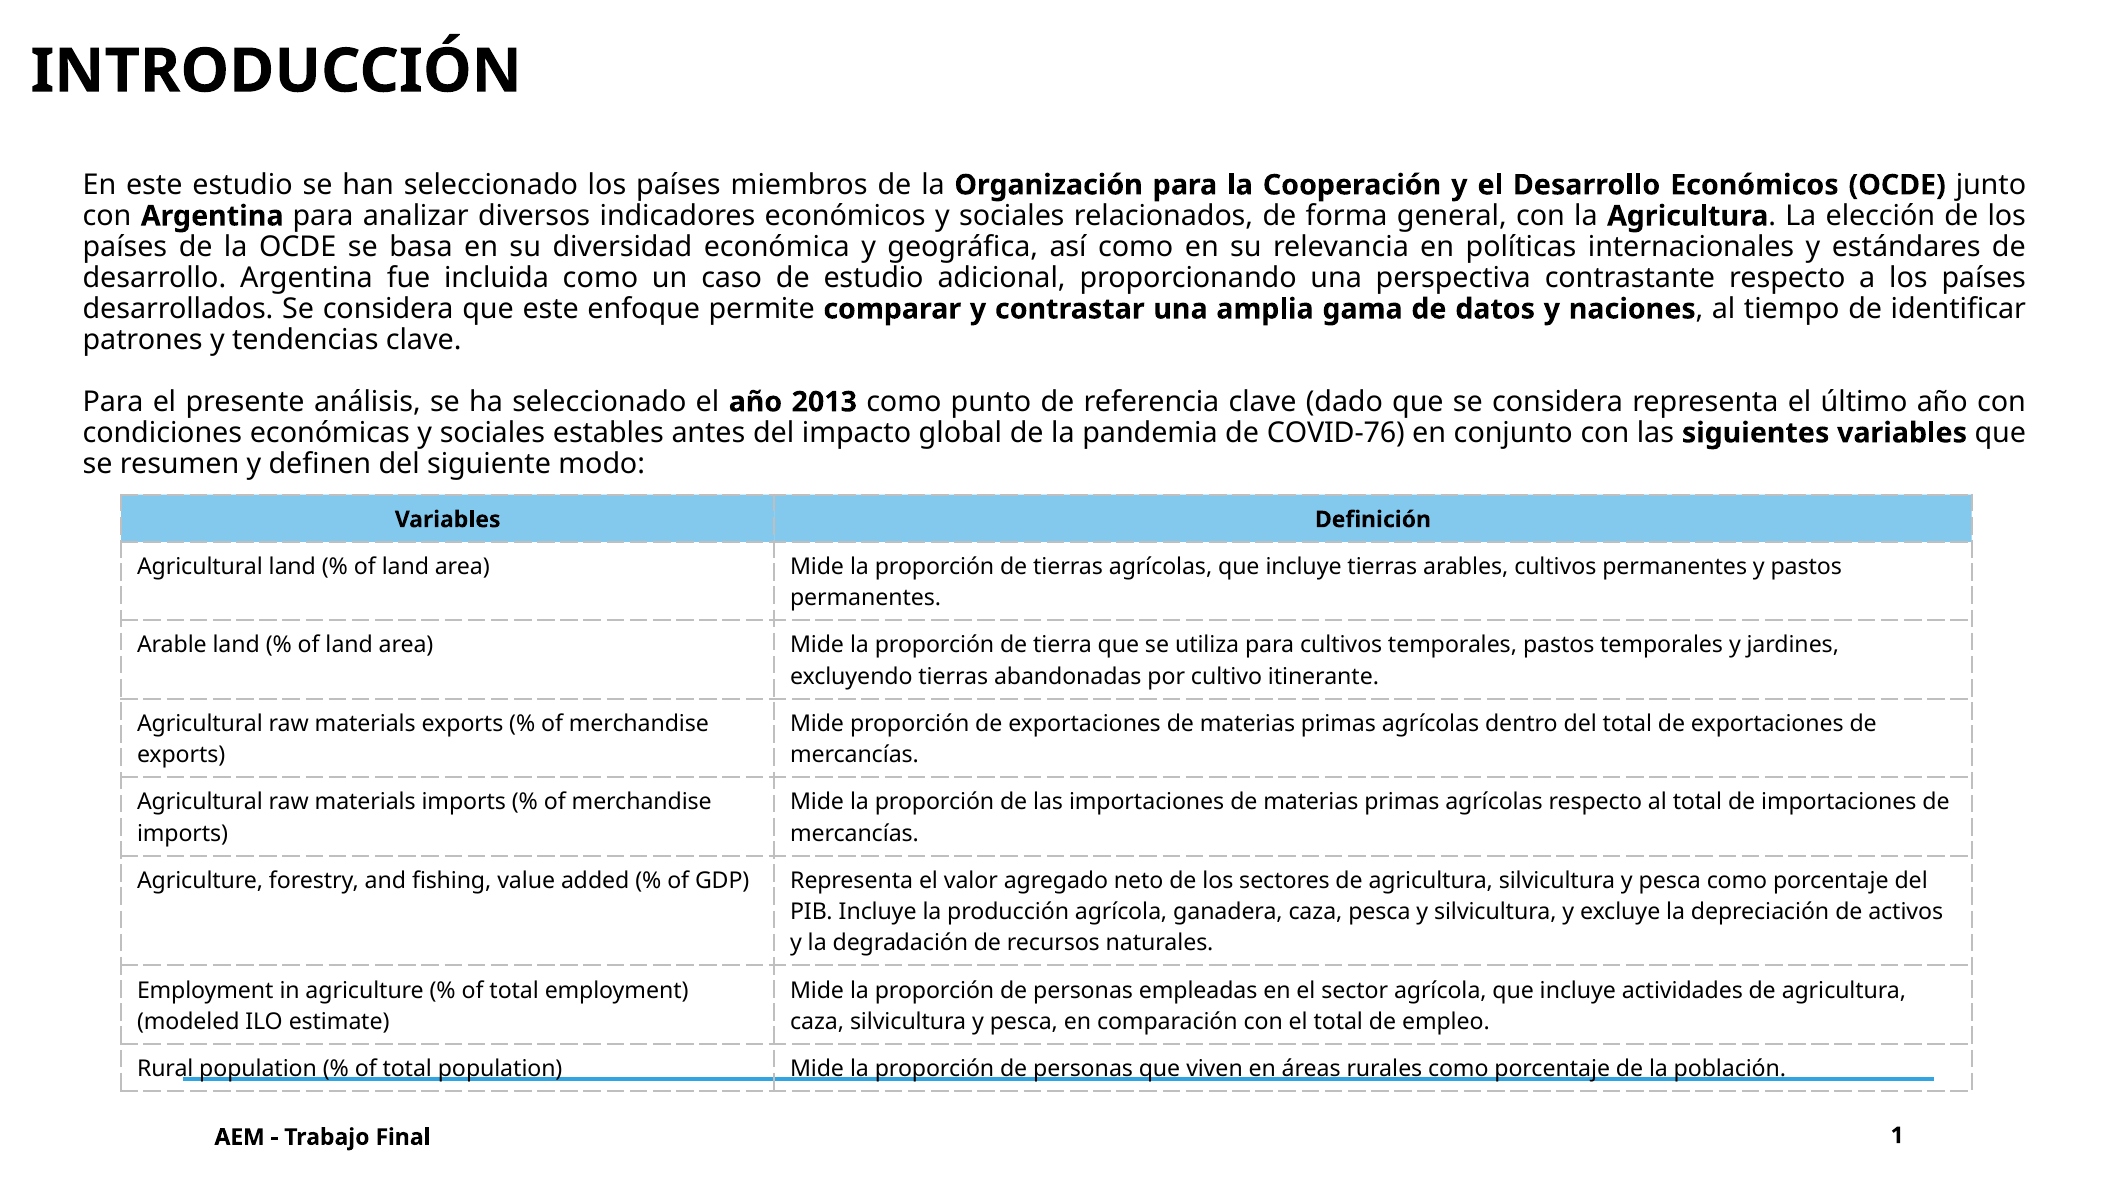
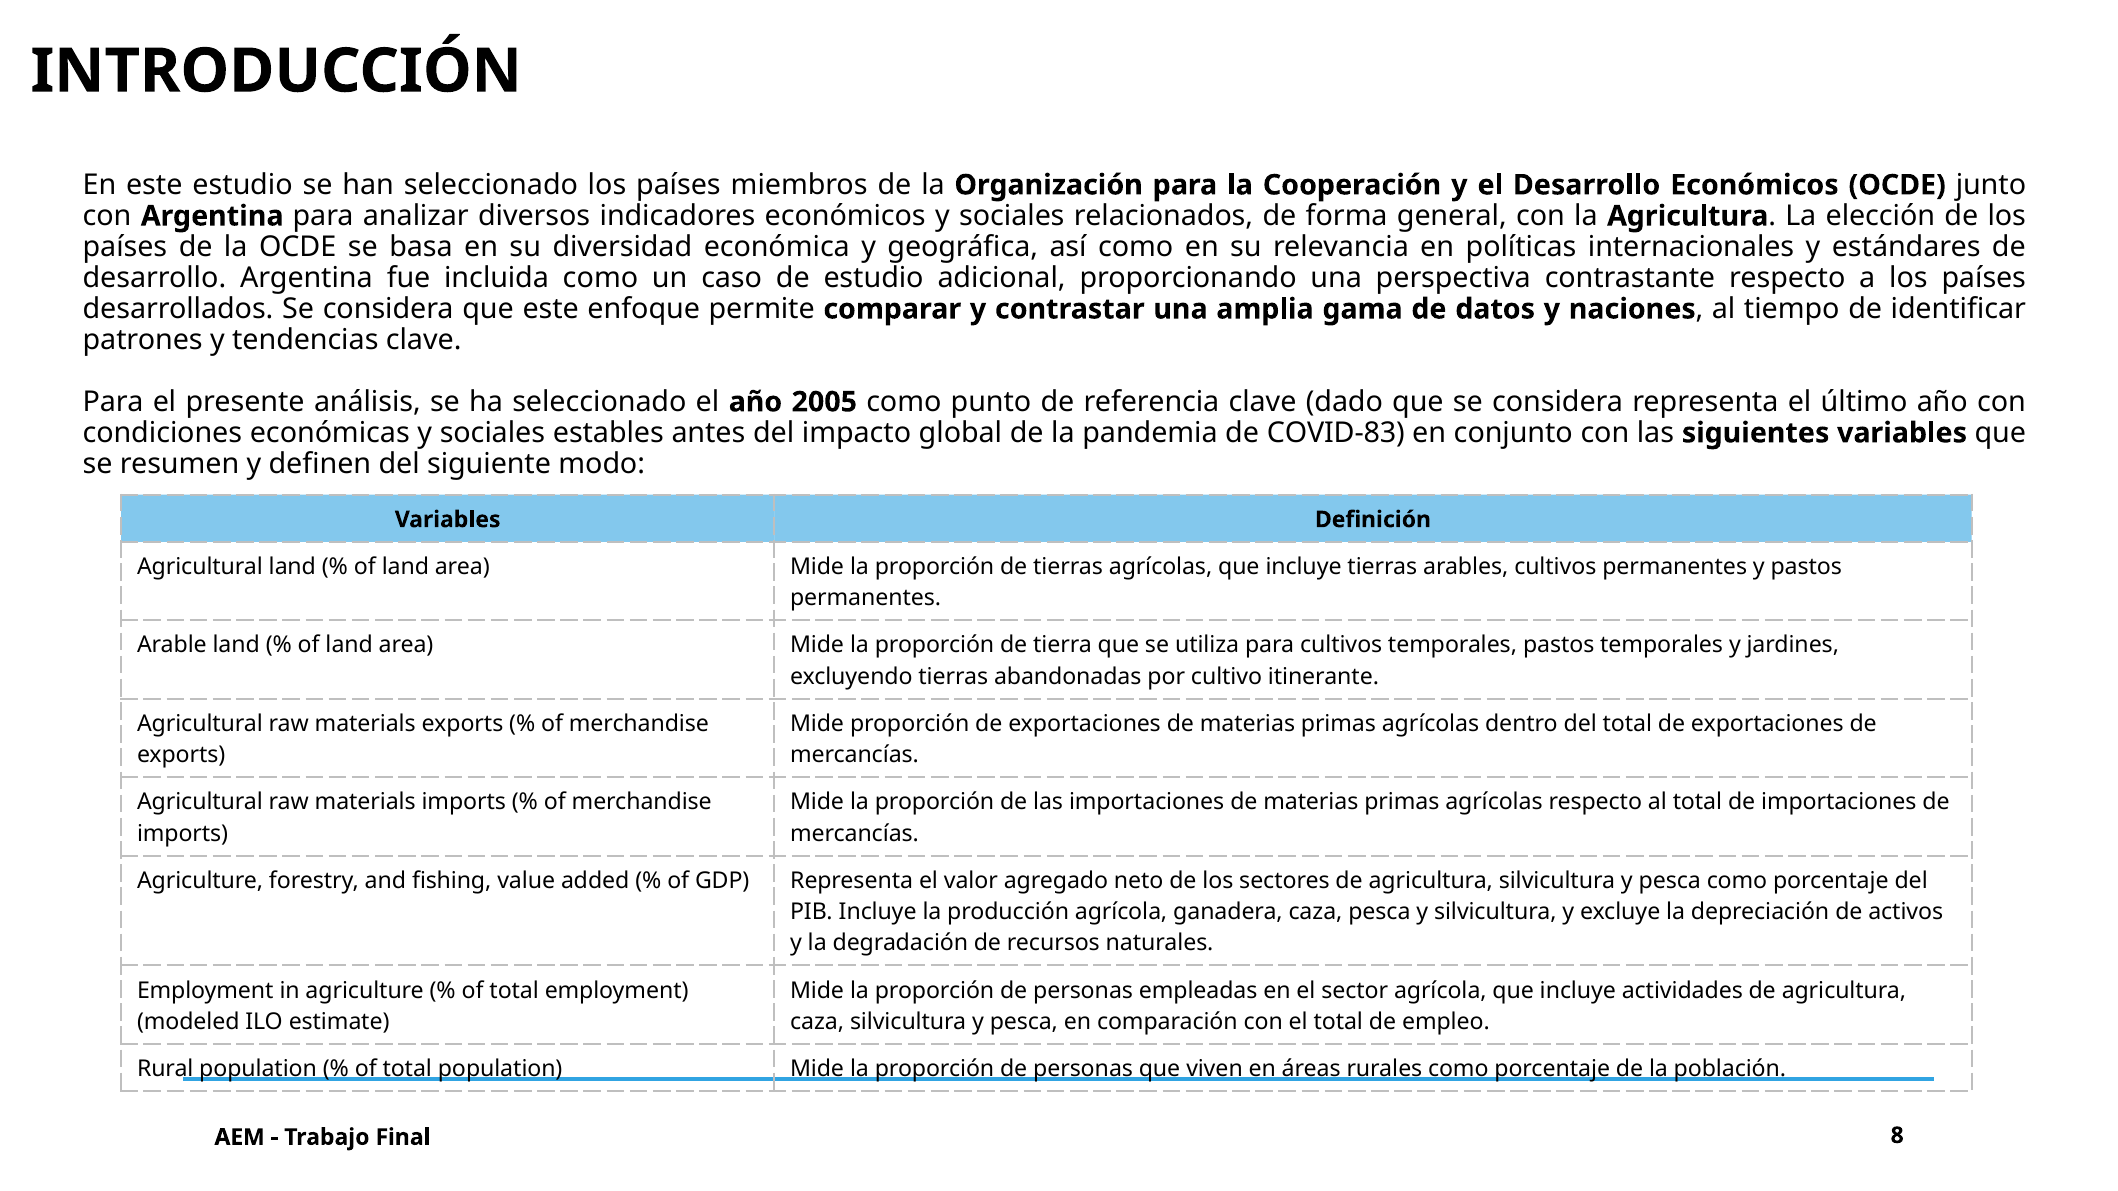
2013: 2013 -> 2005 (824, 402)
COVID-76: COVID-76 -> COVID-83 (1336, 433)
1: 1 -> 8 (1897, 1136)
